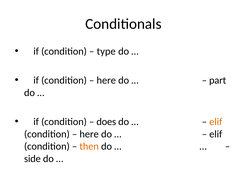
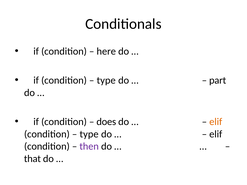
type: type -> here (106, 51)
here: here -> type (106, 80)
here: here -> type (89, 134)
then colour: orange -> purple (89, 147)
side: side -> that (32, 159)
